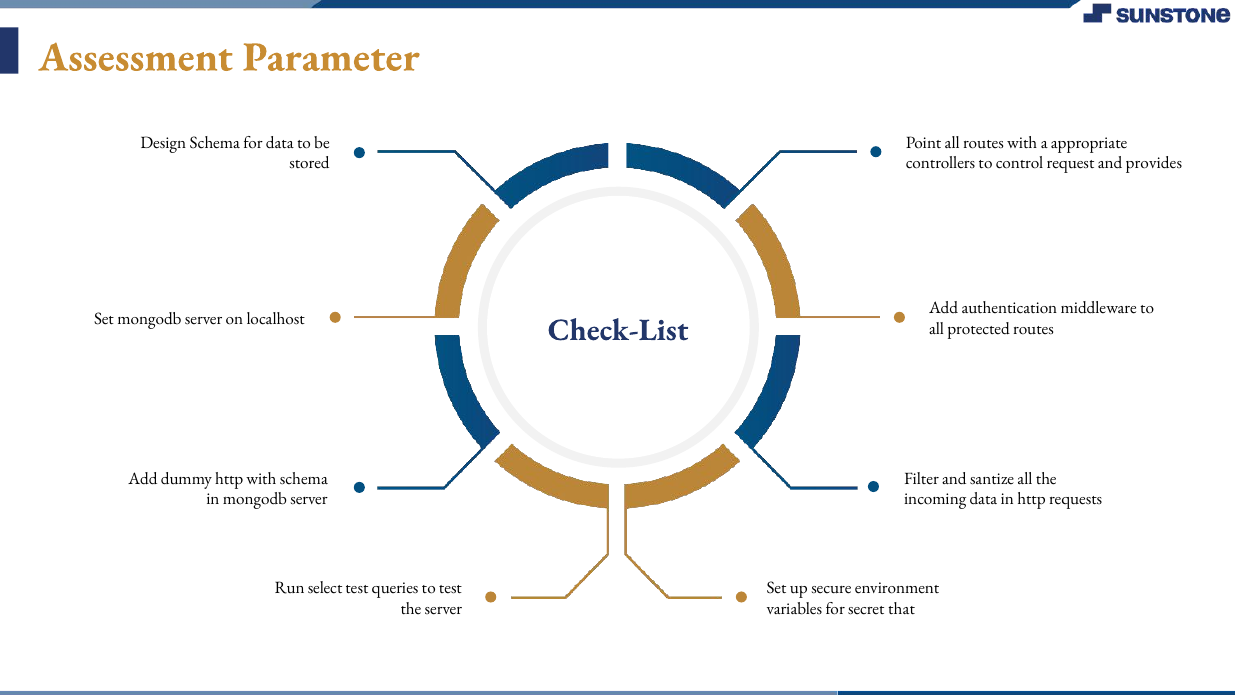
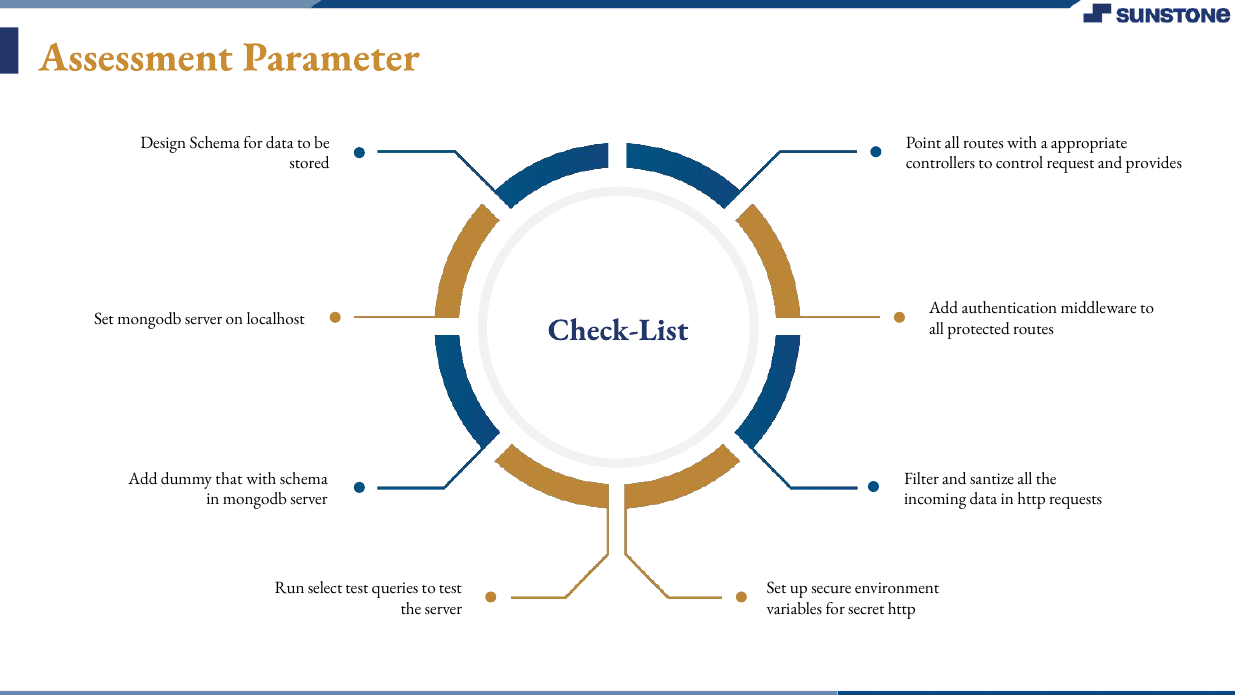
dummy http: http -> that (229, 478)
secret that: that -> http (902, 608)
